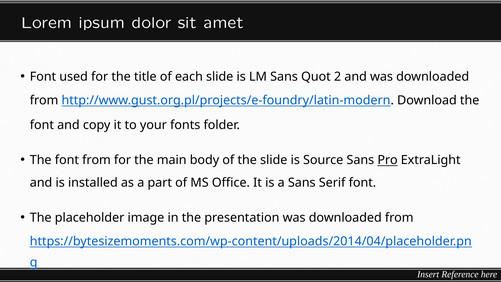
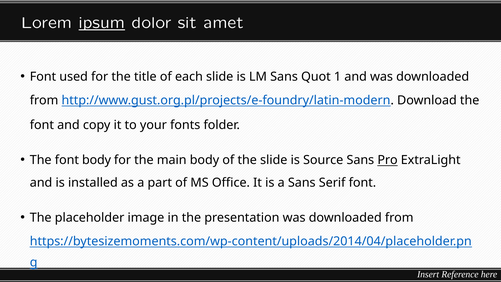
ipsum underline: none -> present (102, 23)
2: 2 -> 1 (338, 77)
font from: from -> body (97, 160)
